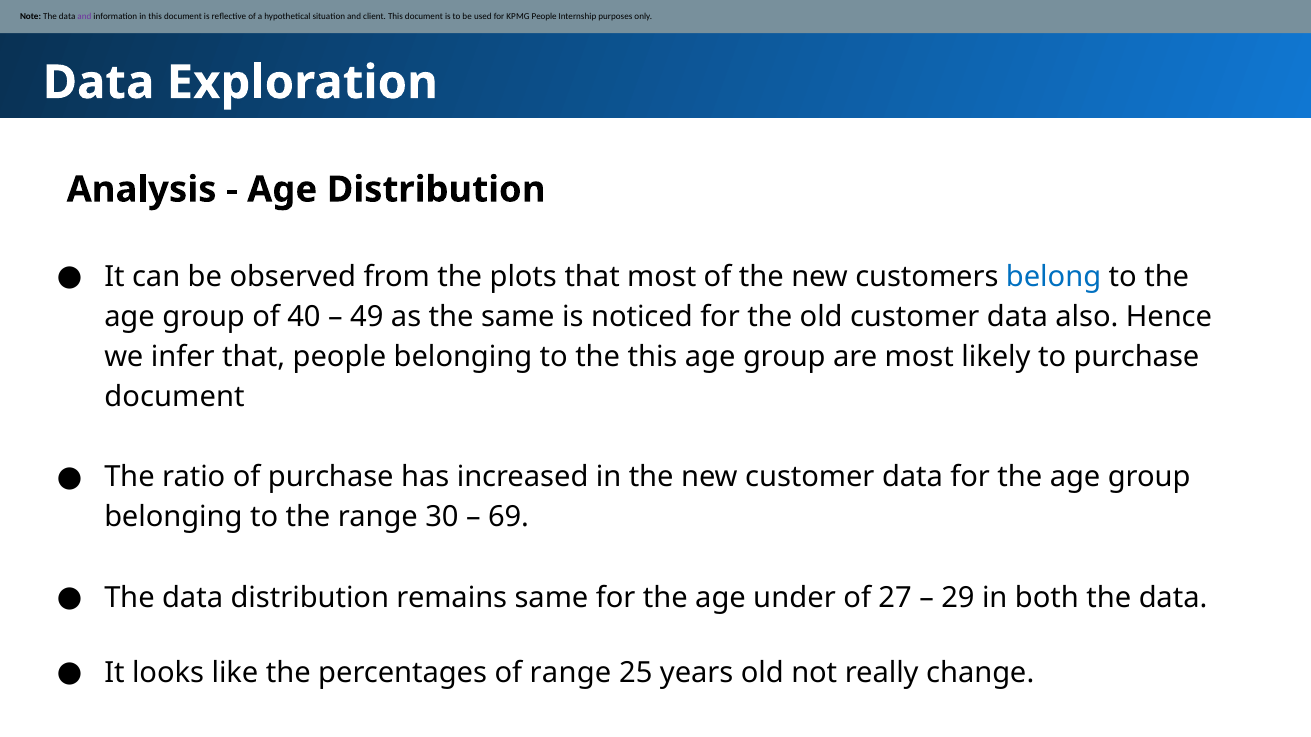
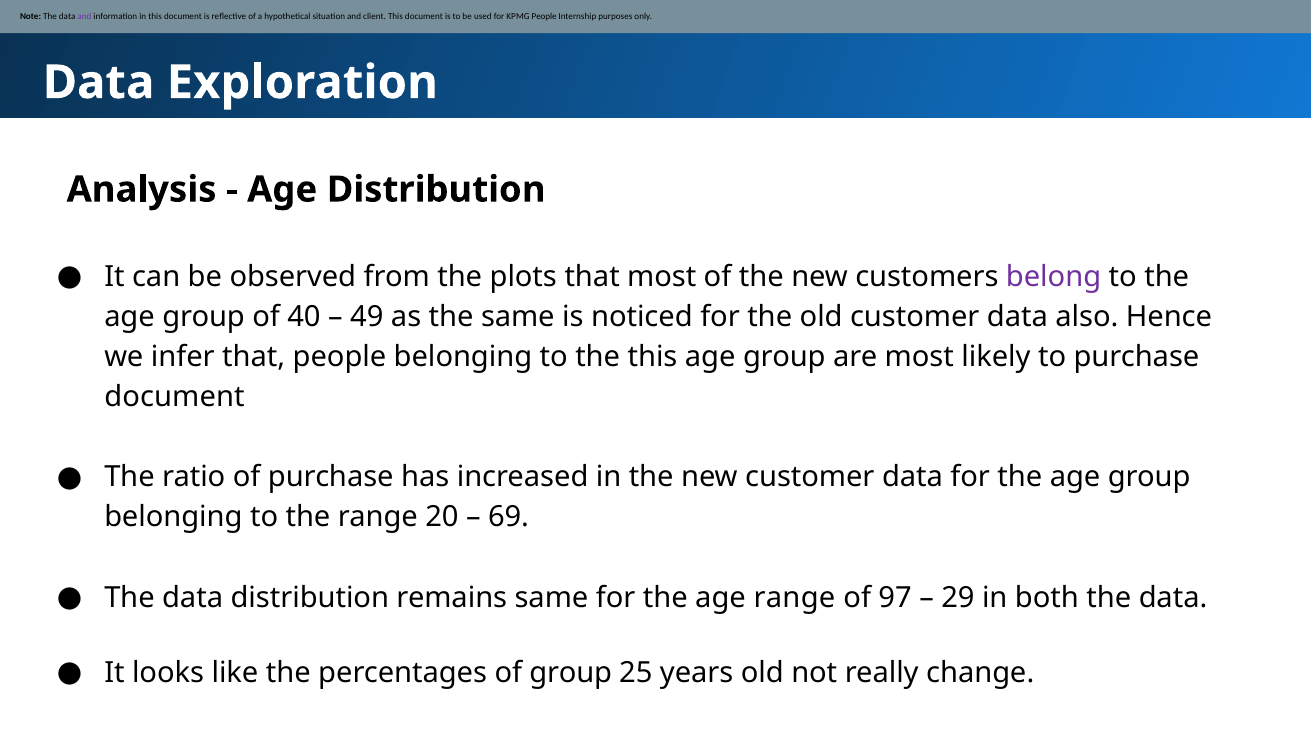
belong colour: blue -> purple (1054, 277)
30: 30 -> 20 (442, 518)
age under: under -> range (794, 598)
27: 27 -> 97 (895, 598)
of range: range -> group (571, 673)
